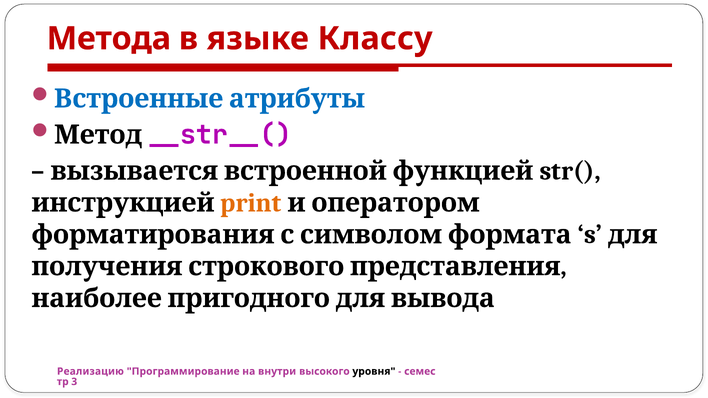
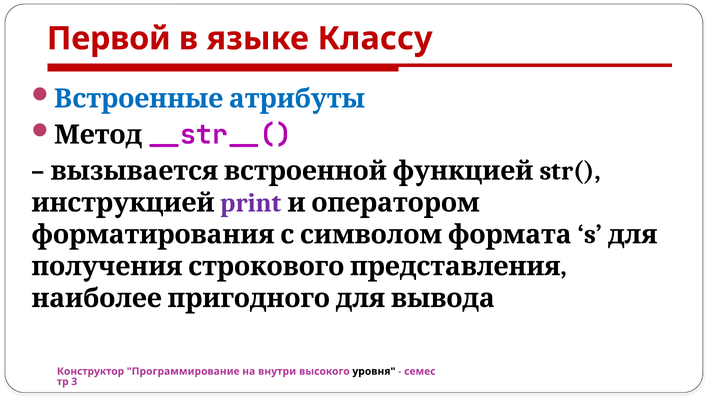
Метода: Метода -> Первой (109, 39)
print colour: orange -> purple (251, 203)
Реализацию: Реализацию -> Конструктор (91, 372)
